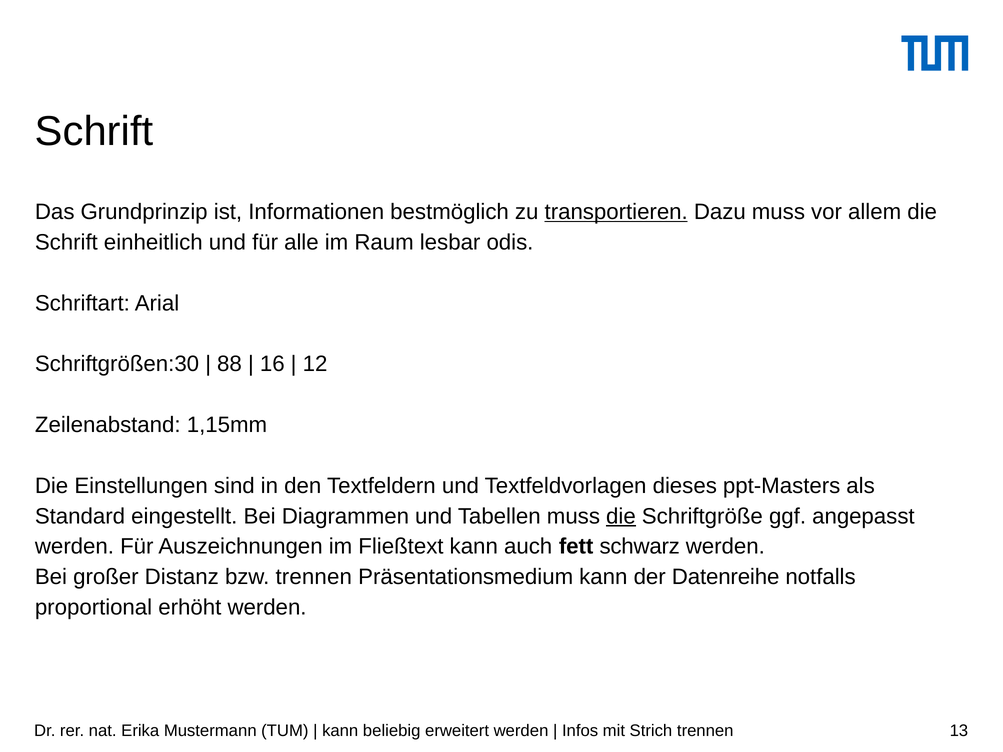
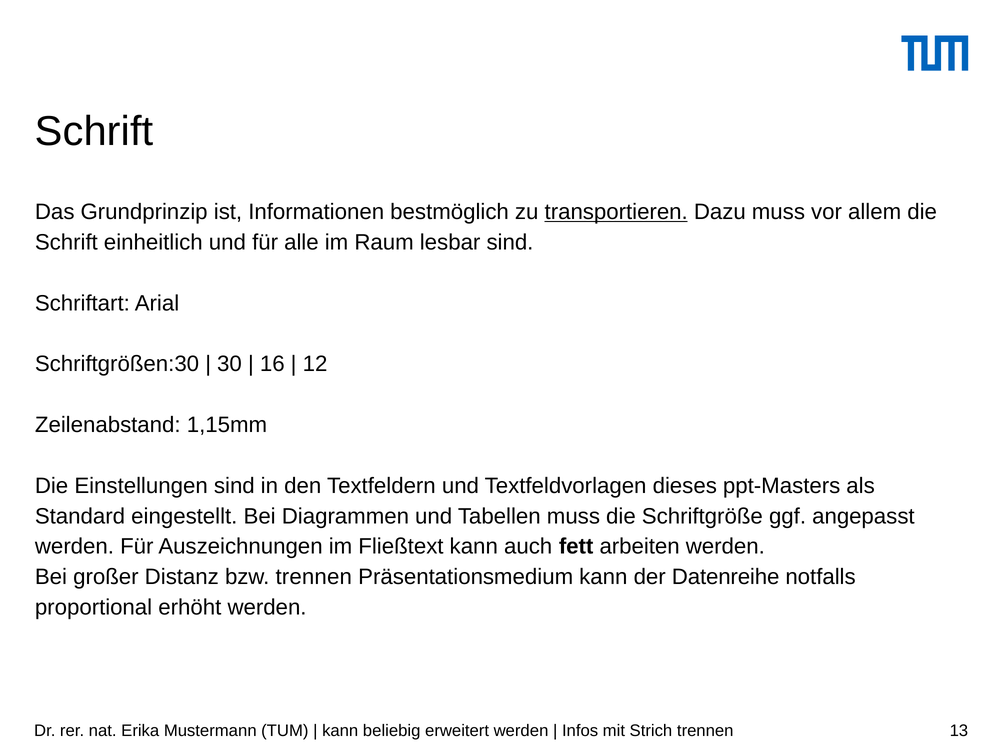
lesbar odis: odis -> sind (510, 242)
88: 88 -> 30 (229, 364)
die underline: present -> none (621, 516)
schwarz: schwarz -> arbeiten (640, 547)
